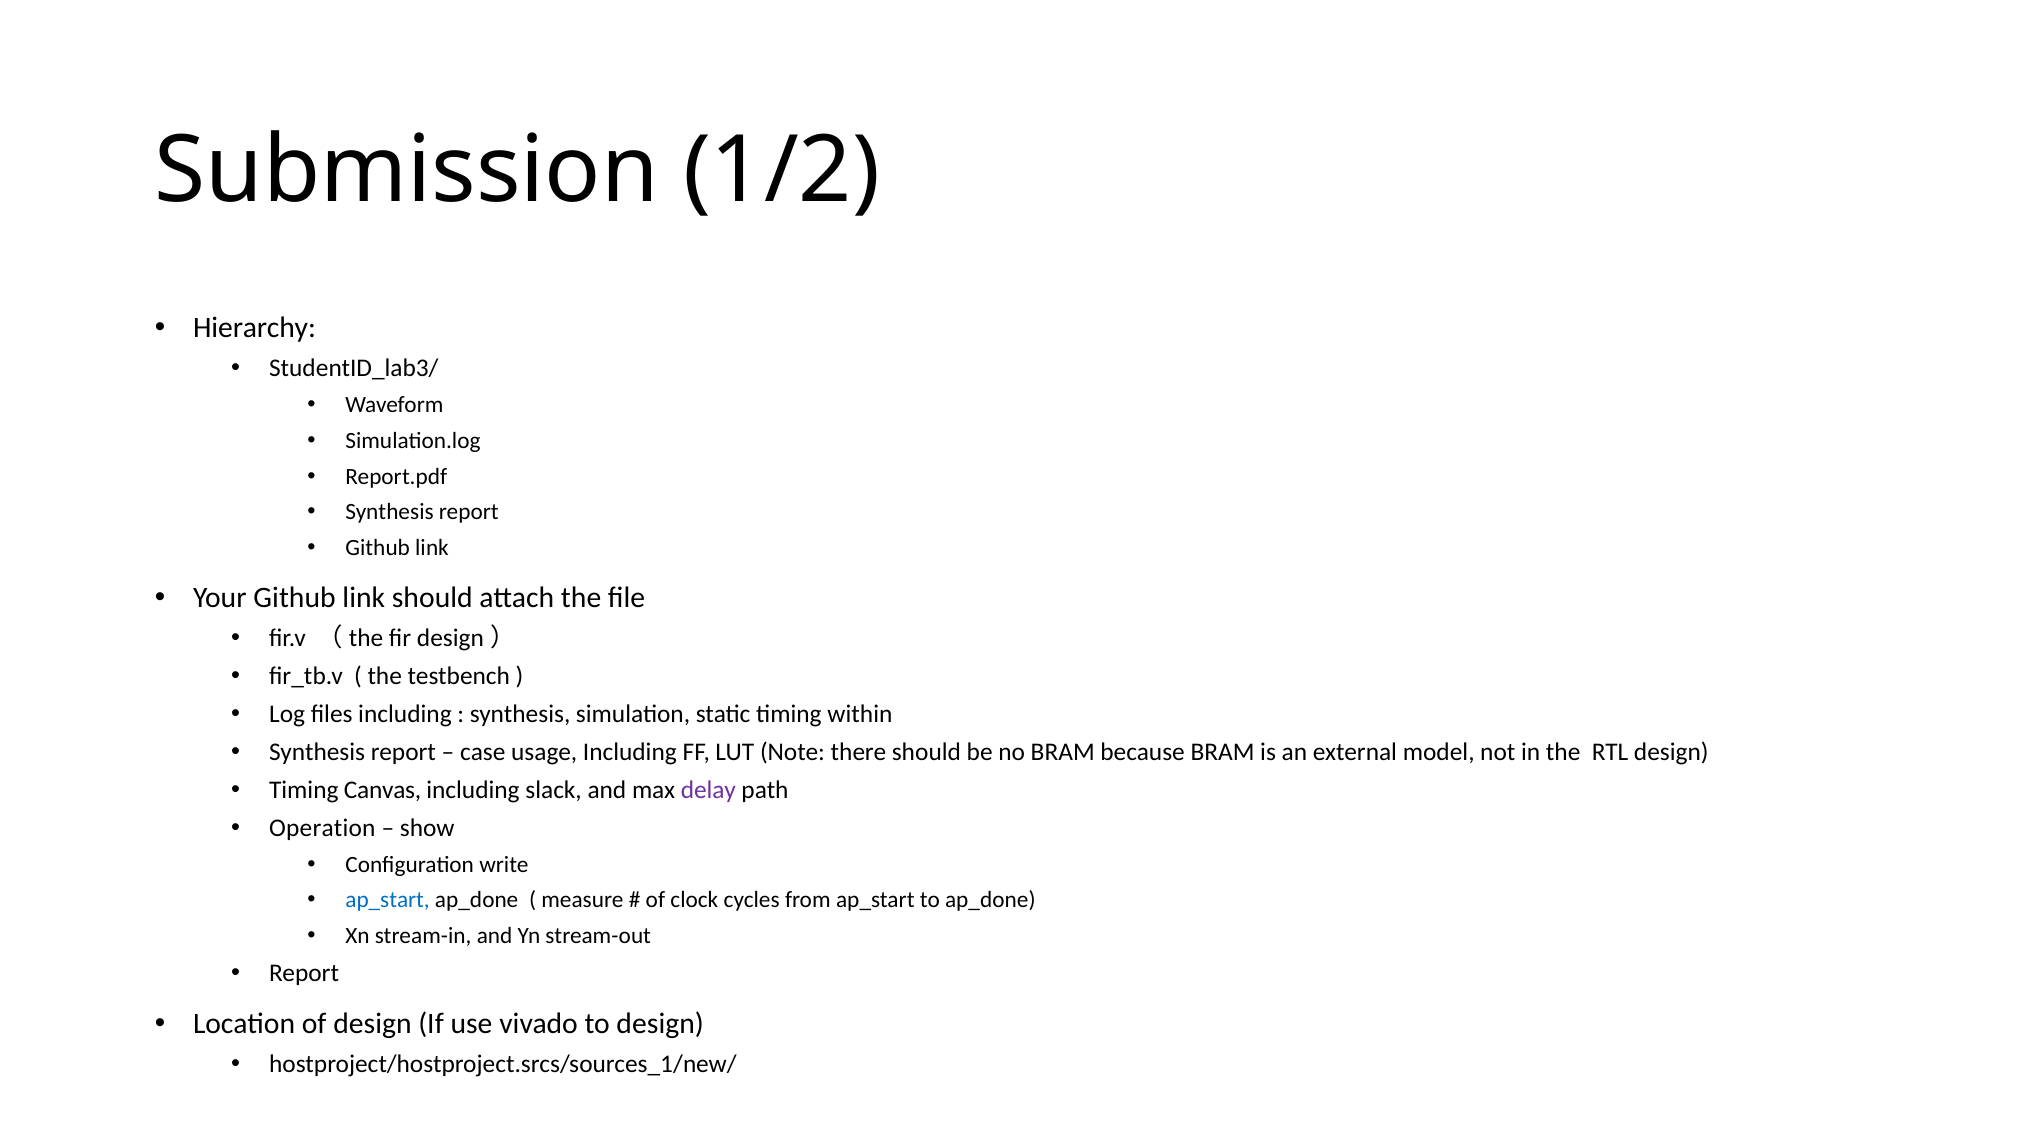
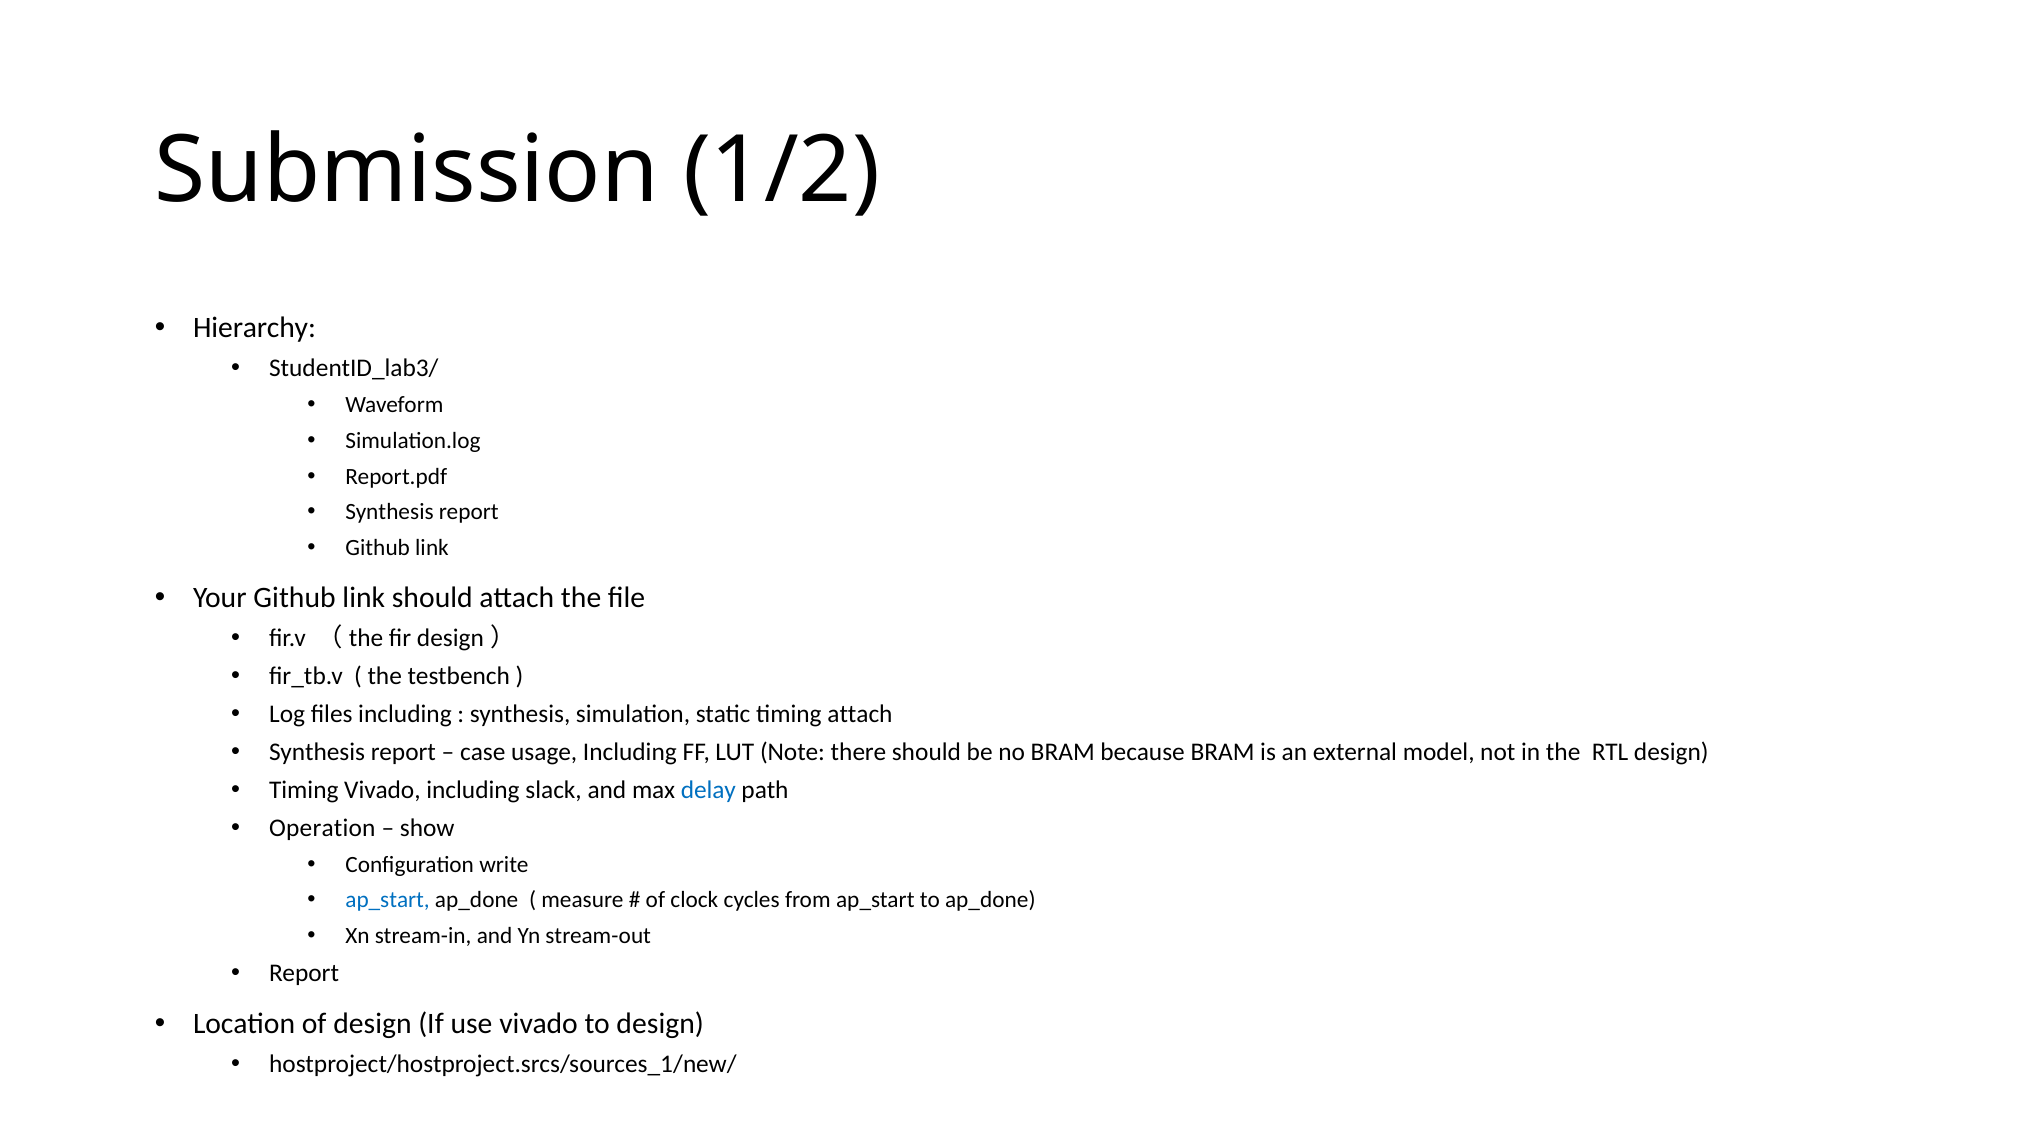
timing within: within -> attach (860, 714)
Timing Canvas: Canvas -> Vivado (382, 790)
delay colour: purple -> blue (708, 790)
